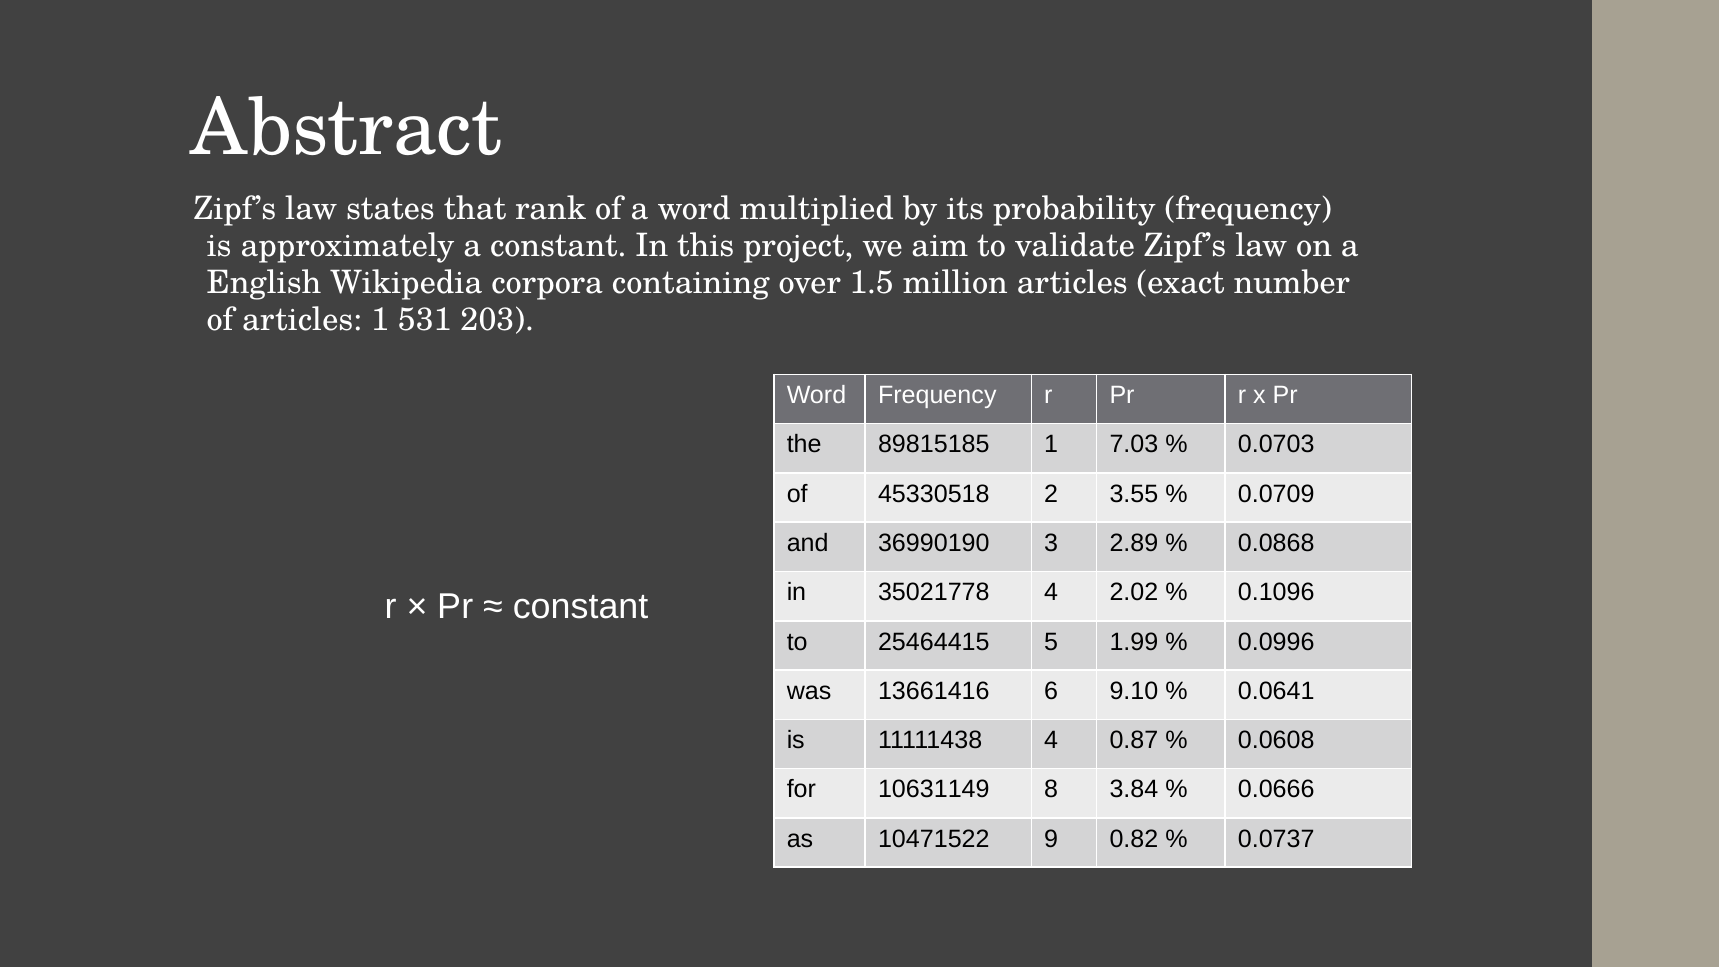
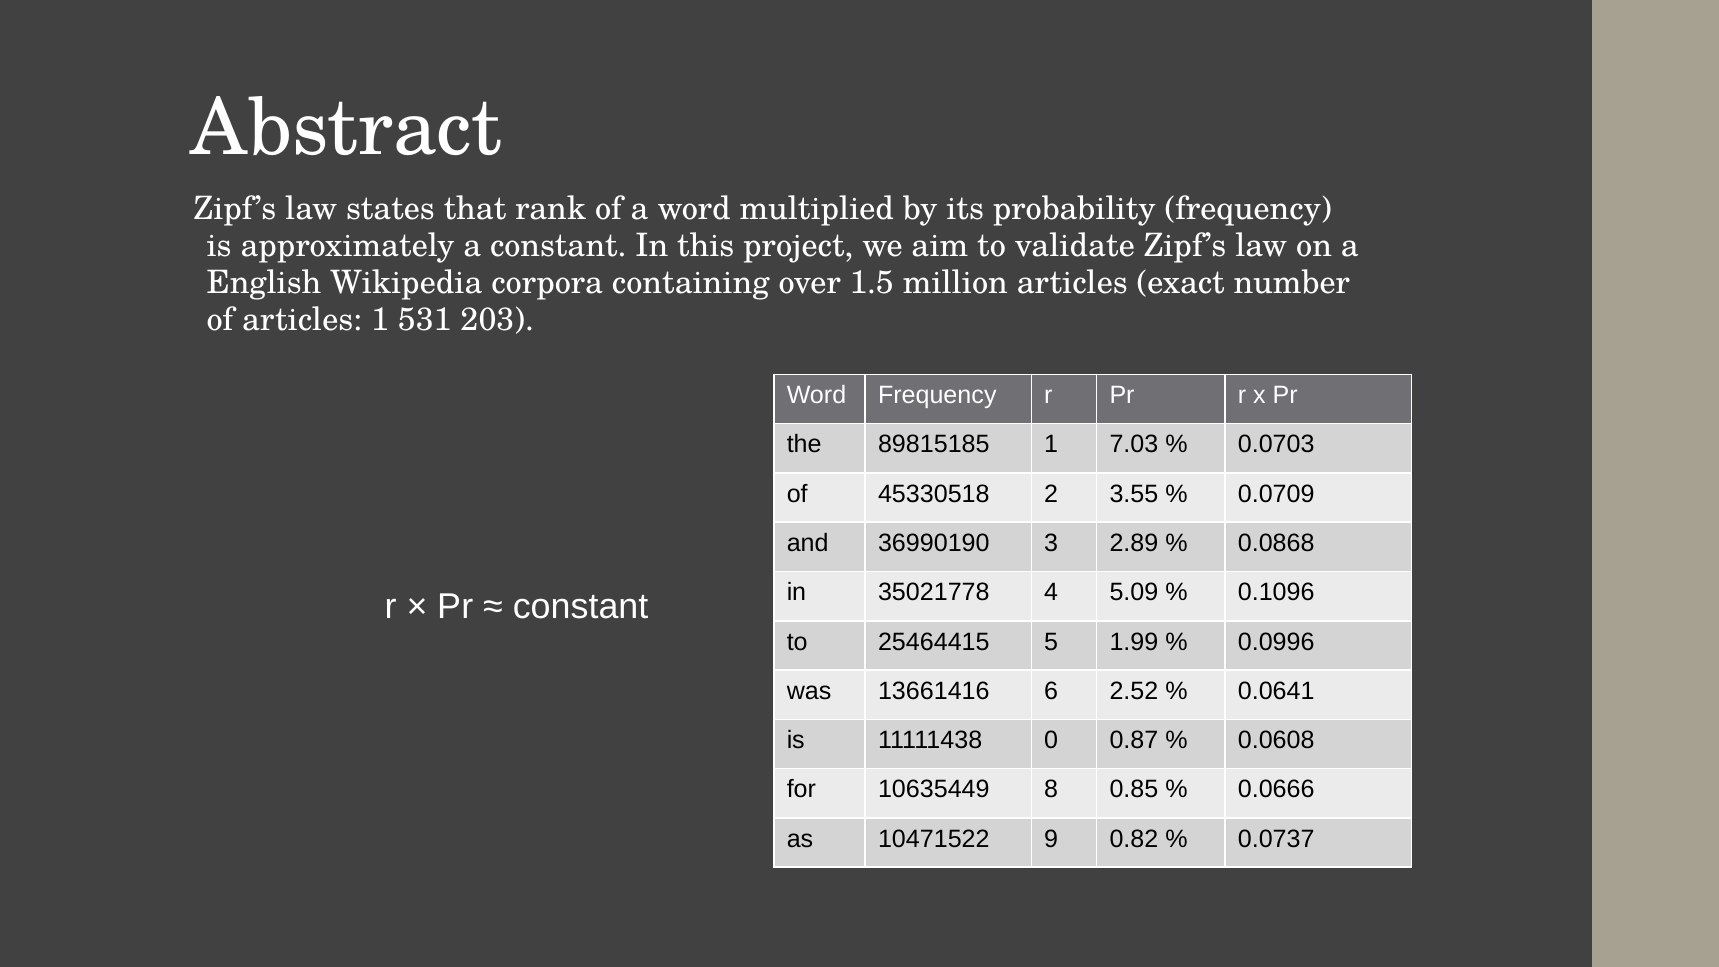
2.02: 2.02 -> 5.09 (1134, 592)
9.10: 9.10 -> 2.52 (1134, 691)
11111438 4: 4 -> 0 (1051, 740)
10631149: 10631149 -> 10635449 (934, 790)
3.84: 3.84 -> 0.85 (1134, 790)
